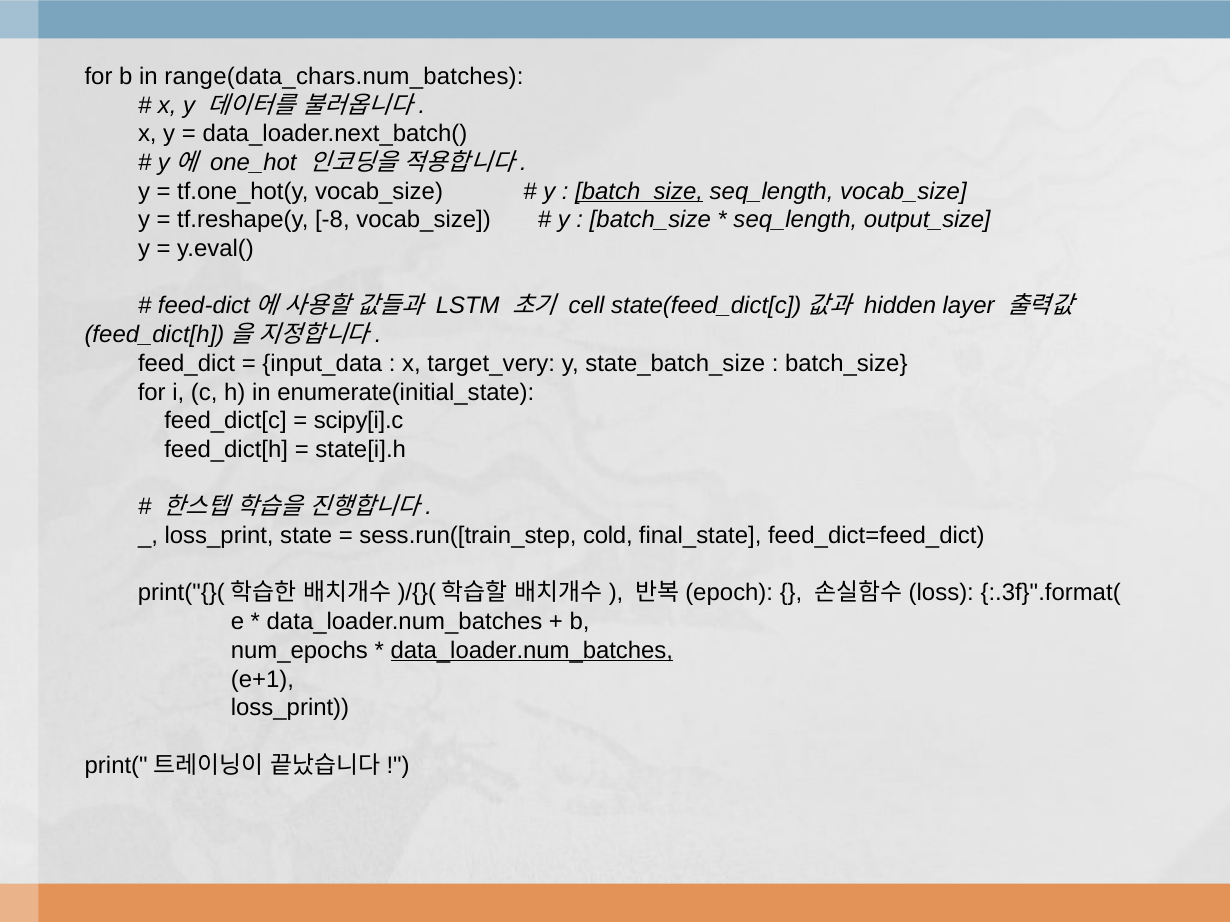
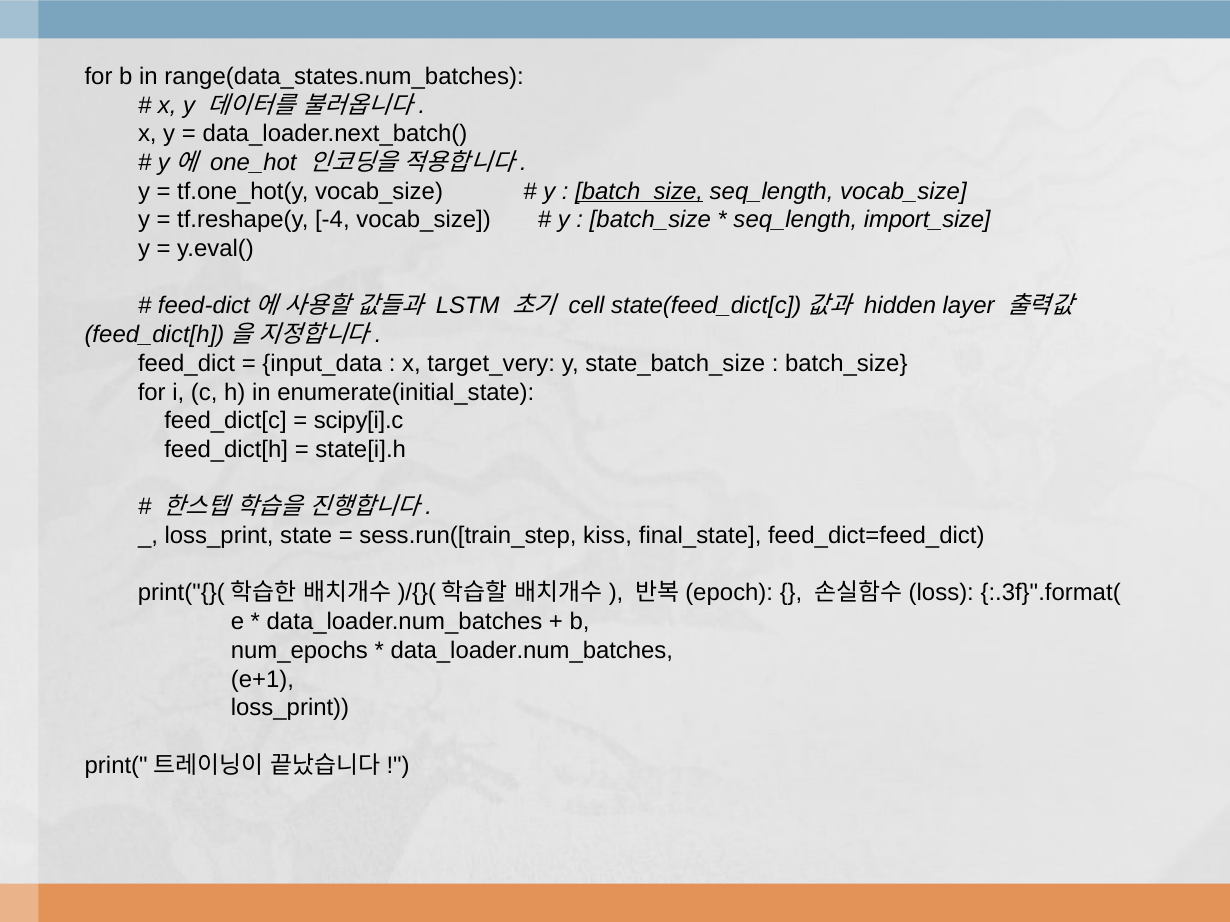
range(data_chars.num_batches: range(data_chars.num_batches -> range(data_states.num_batches (344, 77)
-8: -8 -> -4 (332, 220)
output_size: output_size -> import_size (927, 220)
cold: cold -> kiss (608, 536)
data_loader.num_batches underline: present -> none (532, 651)
